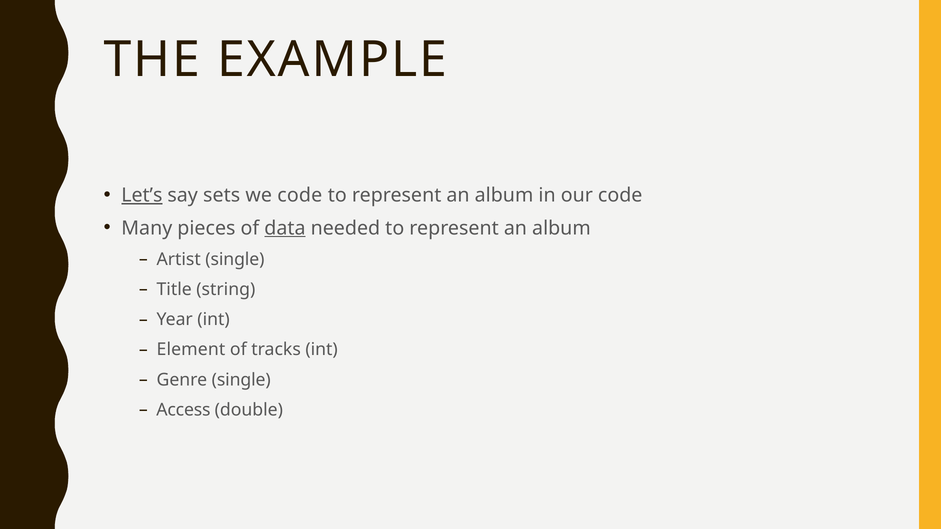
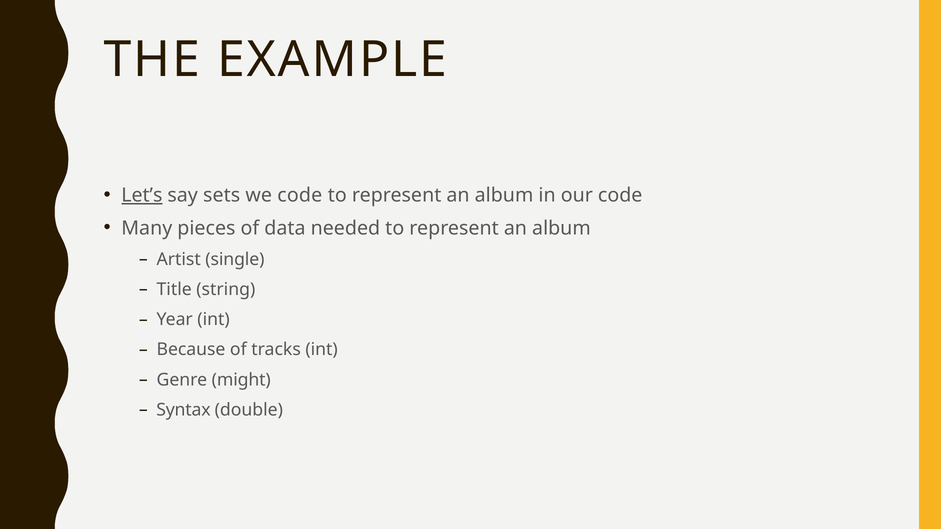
data underline: present -> none (285, 228)
Element: Element -> Because (191, 350)
Genre single: single -> might (241, 380)
Access: Access -> Syntax (183, 410)
